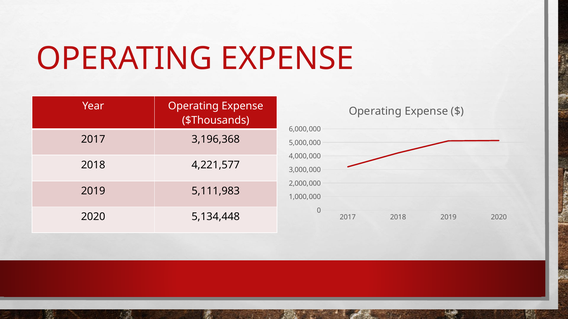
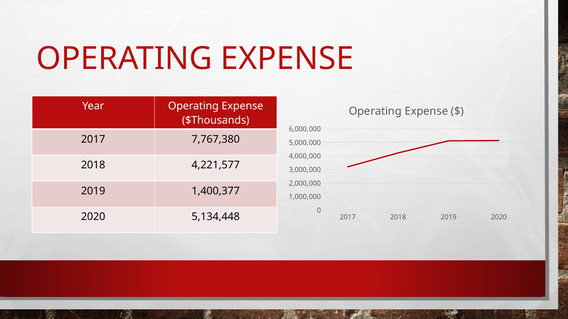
3,196,368: 3,196,368 -> 7,767,380 (216, 139)
5,111,983: 5,111,983 -> 1,400,377 (216, 191)
